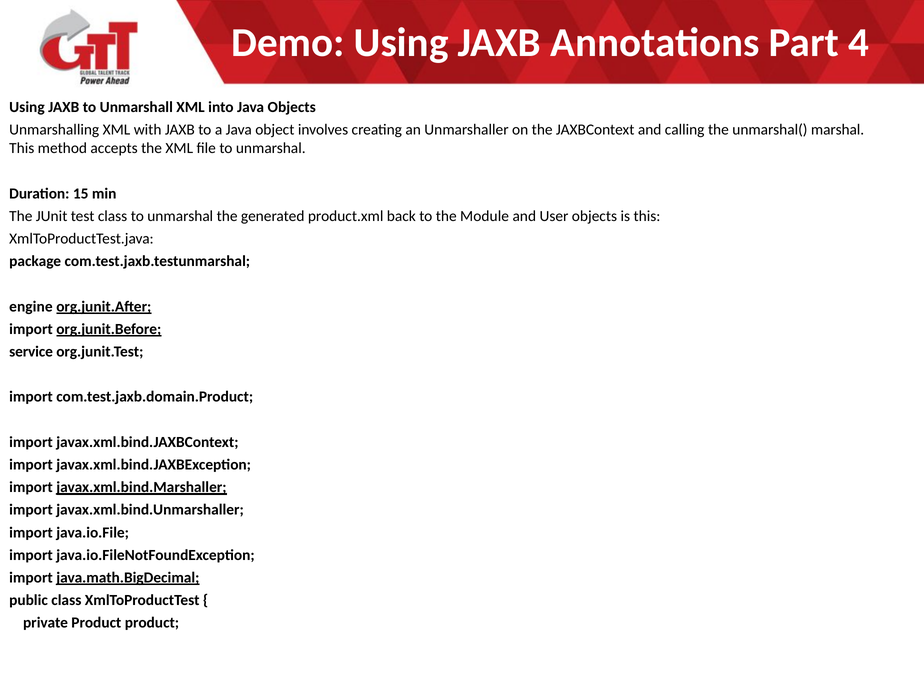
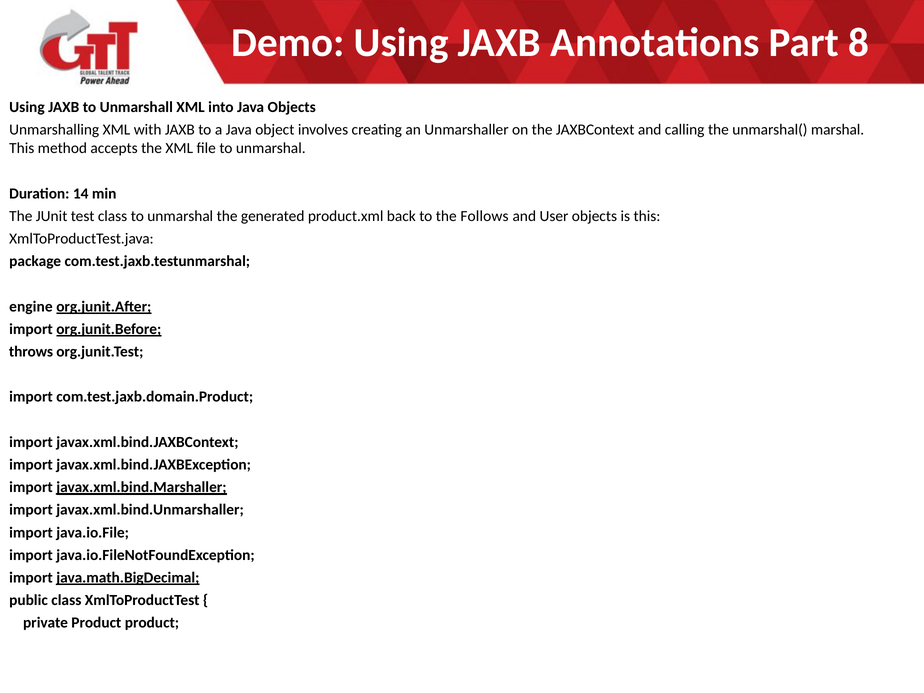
4: 4 -> 8 (859, 43)
15: 15 -> 14 (81, 194)
Module: Module -> Follows (485, 216)
service: service -> throws (31, 352)
